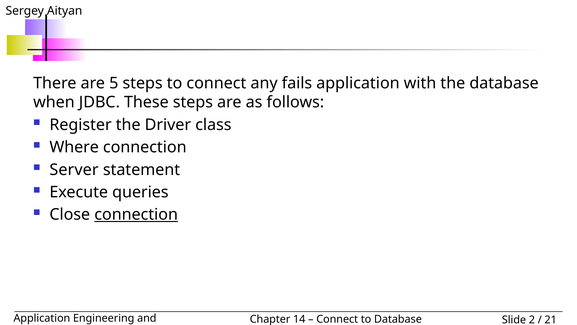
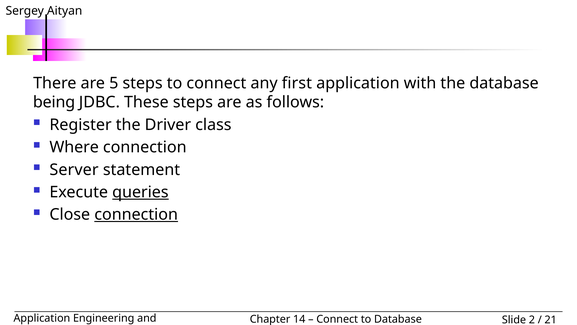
fails: fails -> first (297, 83)
when: when -> being (54, 102)
queries underline: none -> present (140, 192)
